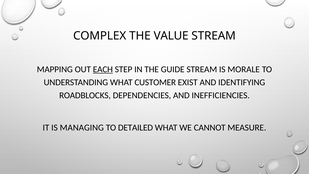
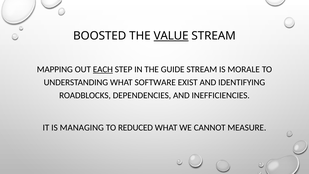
COMPLEX: COMPLEX -> BOOSTED (100, 36)
VALUE underline: none -> present (171, 36)
CUSTOMER: CUSTOMER -> SOFTWARE (155, 82)
DETAILED: DETAILED -> REDUCED (135, 128)
